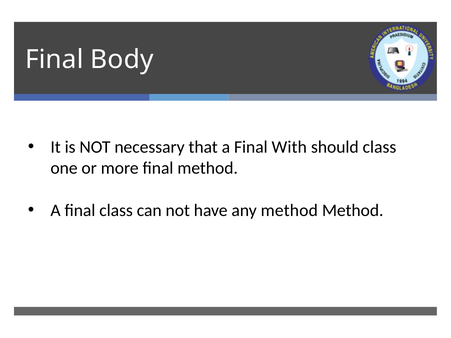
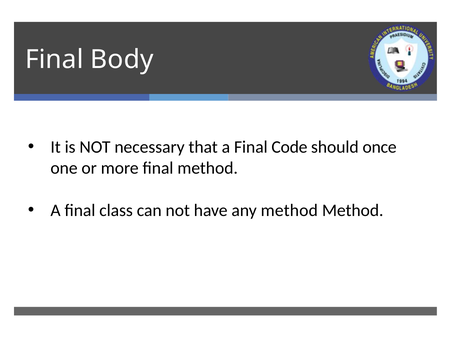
With: With -> Code (289, 147)
should class: class -> once (380, 147)
